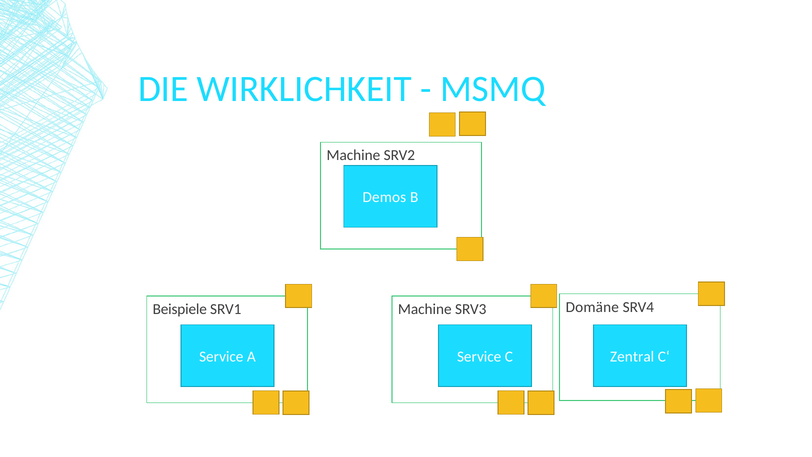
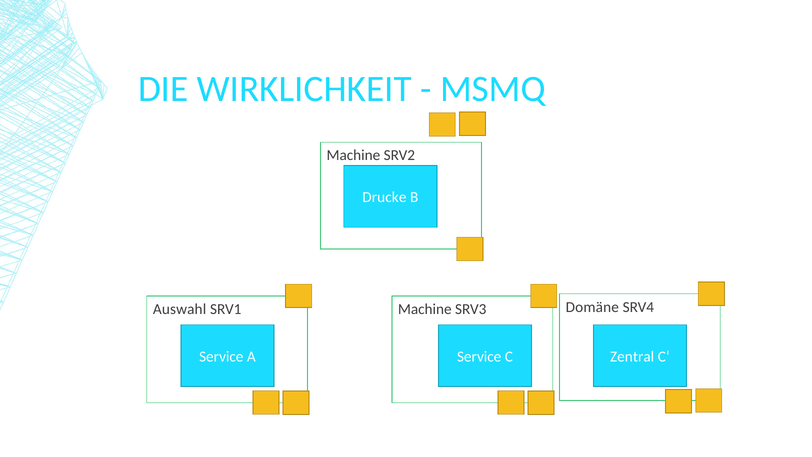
Demos: Demos -> Drucke (384, 197)
Beispiele: Beispiele -> Auswahl (180, 309)
